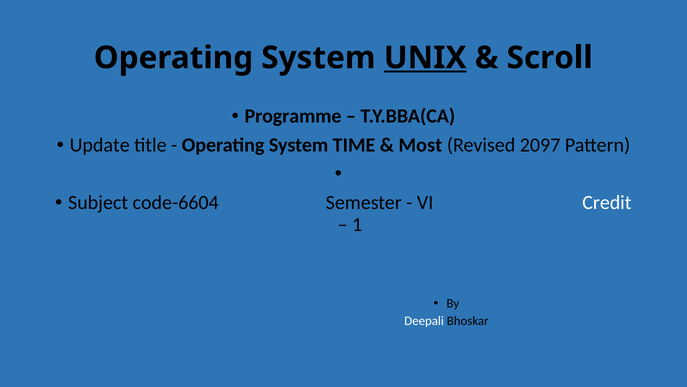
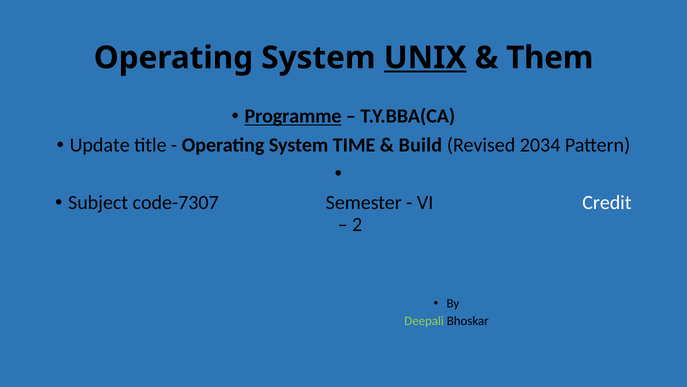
Scroll: Scroll -> Them (550, 58)
Programme underline: none -> present (293, 116)
Most: Most -> Build (420, 145)
2097: 2097 -> 2034 (540, 145)
code-6604: code-6604 -> code-7307 (176, 203)
1: 1 -> 2 (357, 224)
Deepali colour: white -> light green (424, 321)
